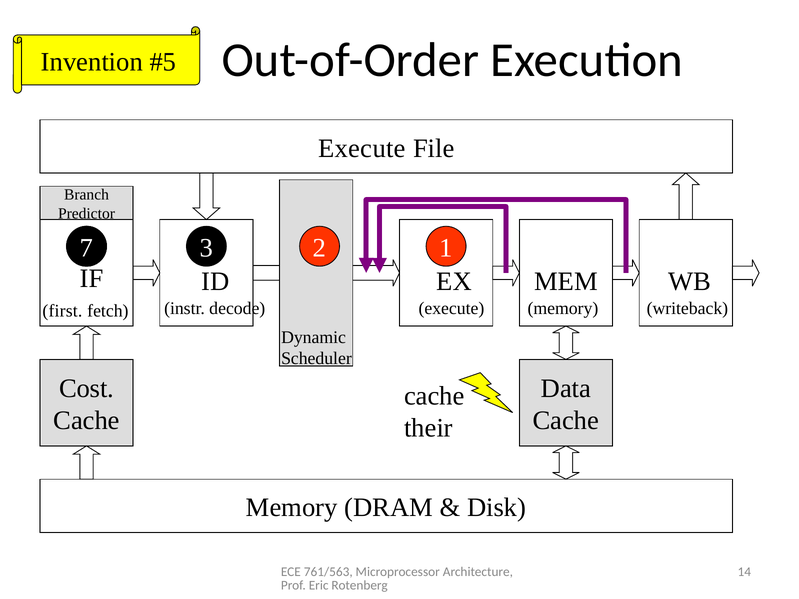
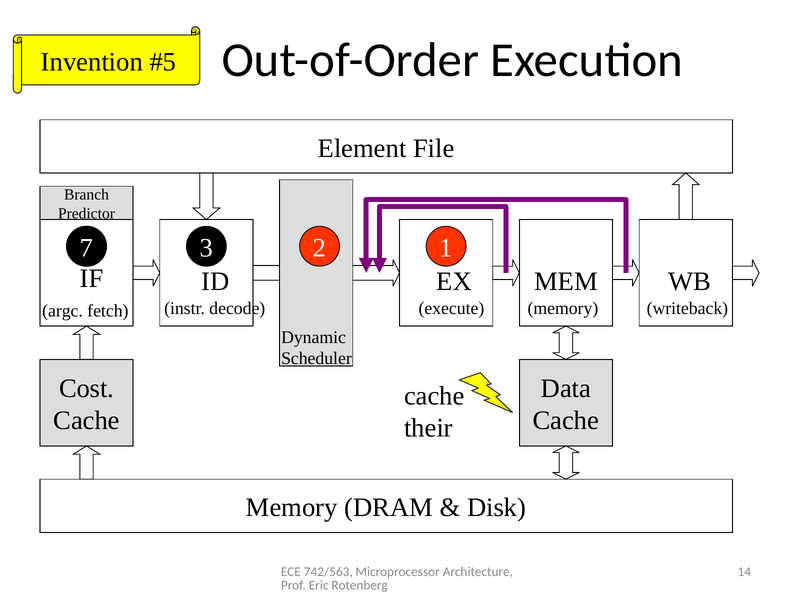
Execute: Execute -> Element (362, 148)
first: first -> argc (63, 311)
761/563: 761/563 -> 742/563 (328, 572)
